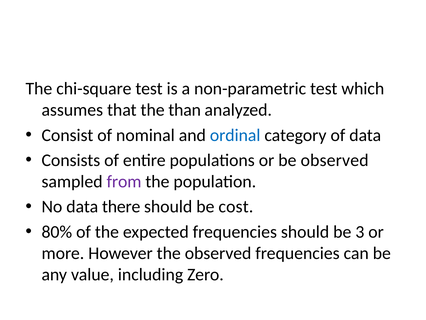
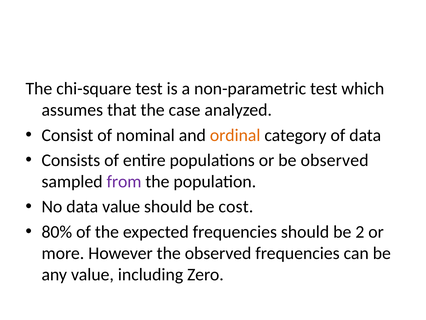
than: than -> case (185, 110)
ordinal colour: blue -> orange (235, 135)
data there: there -> value (121, 206)
3: 3 -> 2 (360, 232)
